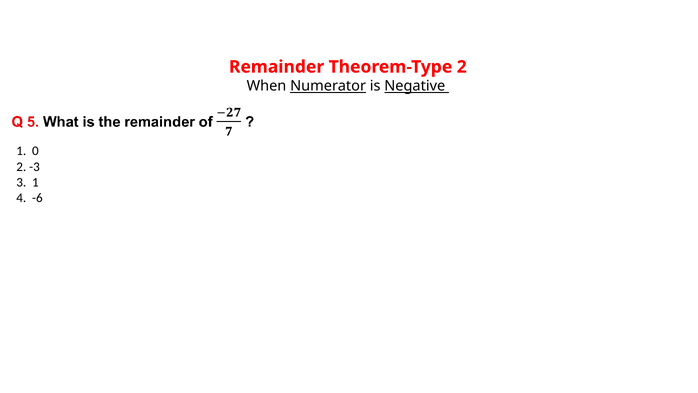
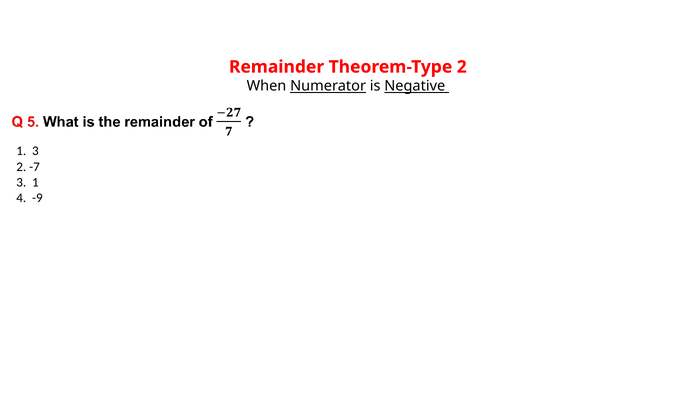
1 0: 0 -> 3 (35, 151)
-3: -3 -> -7 (34, 167)
-6: -6 -> -9 (37, 198)
